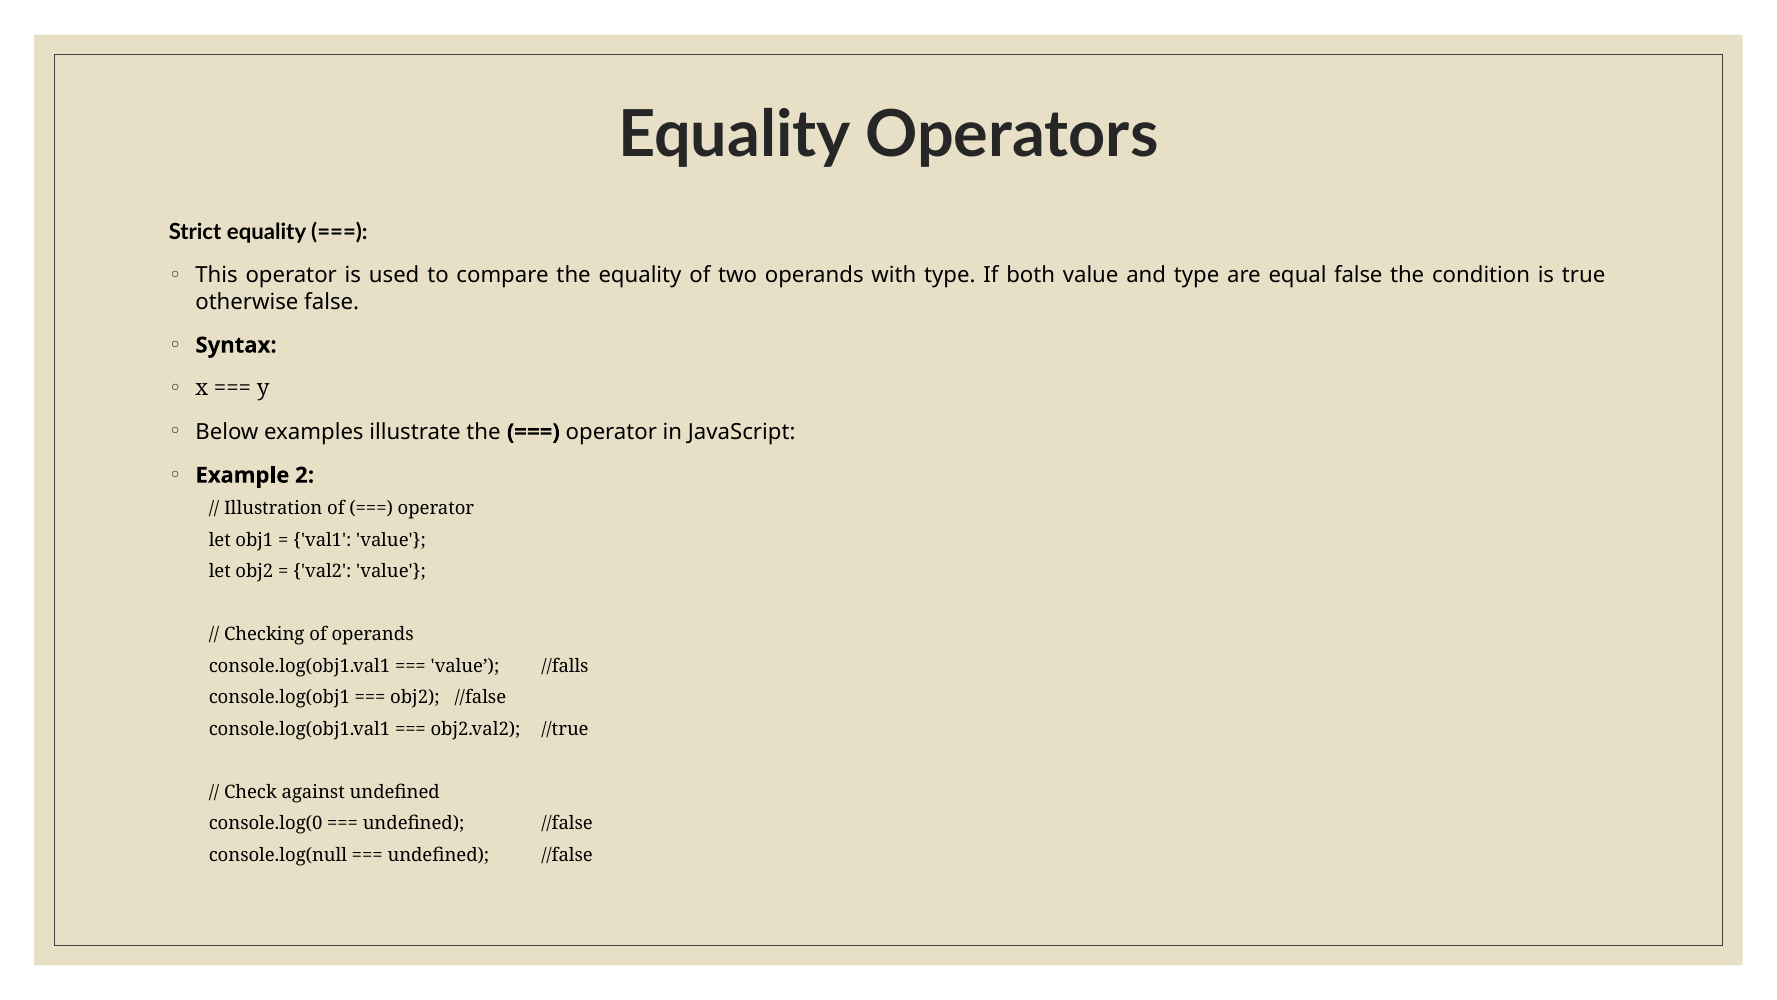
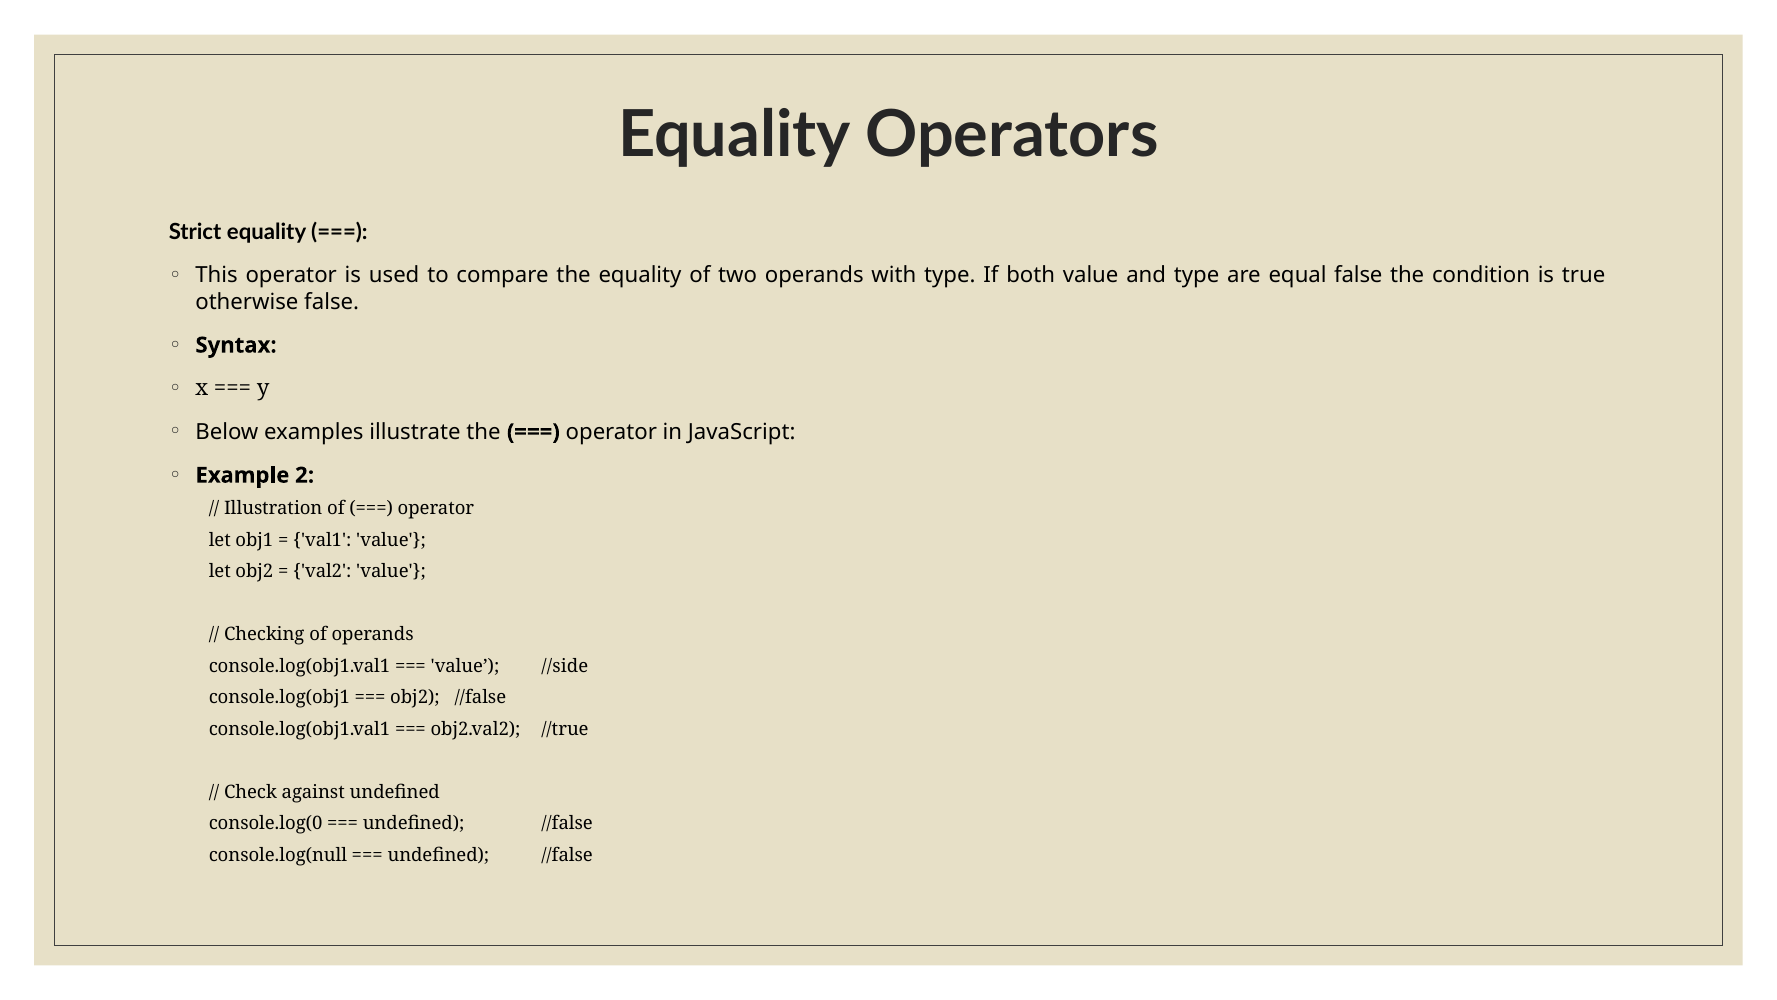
//falls: //falls -> //side (565, 666)
